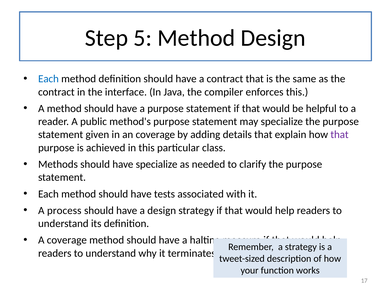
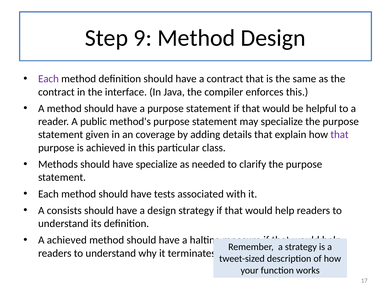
5: 5 -> 9 (143, 38)
Each colour: blue -> purple (48, 79)
process: process -> consists (64, 210)
A coverage: coverage -> achieved (67, 239)
